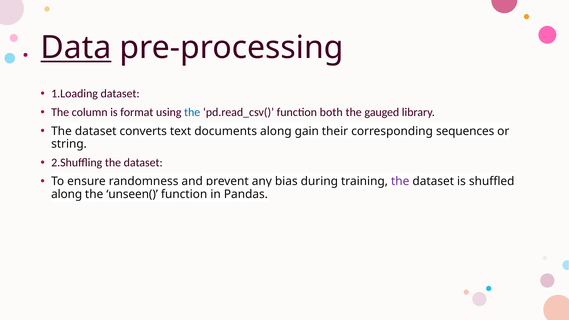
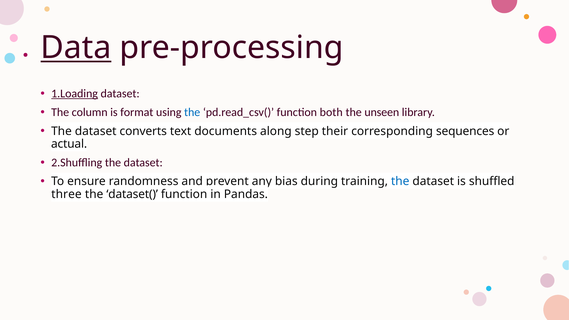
1.Loading underline: none -> present (75, 94)
gauged: gauged -> unseen (382, 112)
gain: gain -> step (307, 131)
string: string -> actual (69, 144)
the colour: purple -> blue (400, 181)
along: along -> three (66, 194)
unseen(: unseen( -> dataset( (132, 194)
